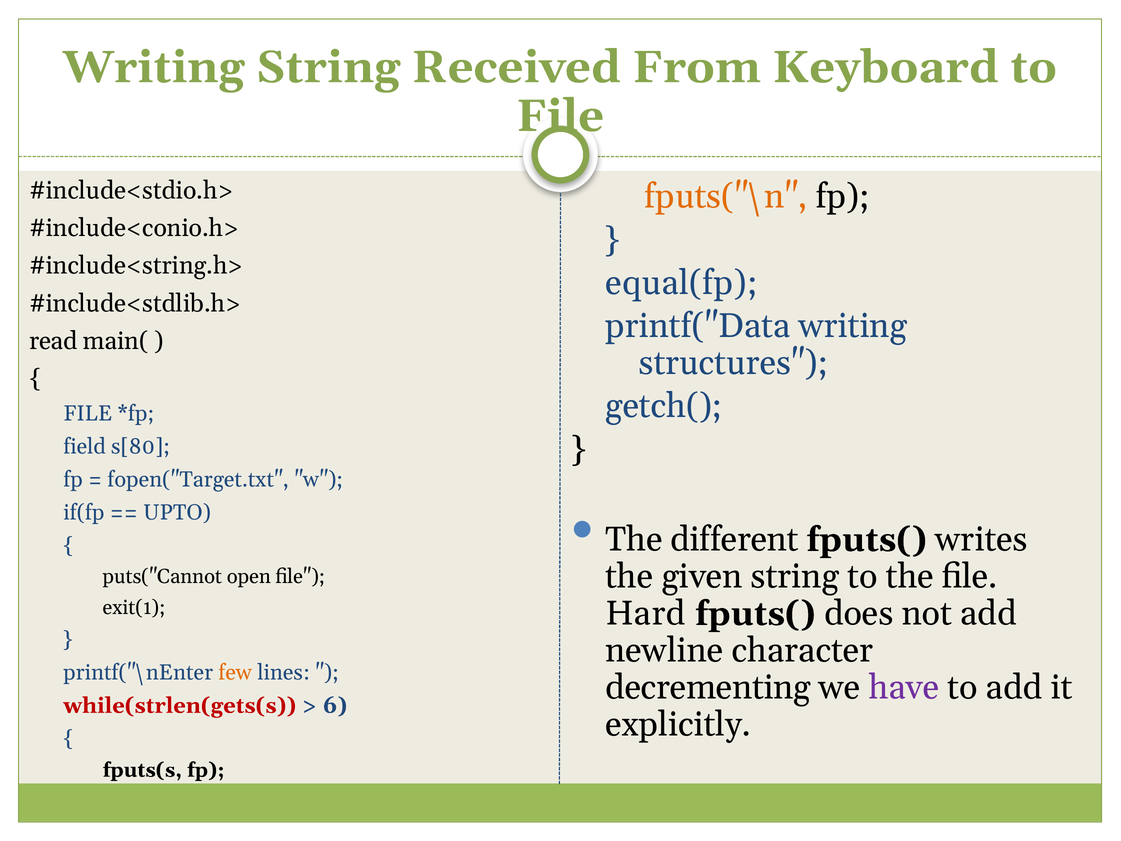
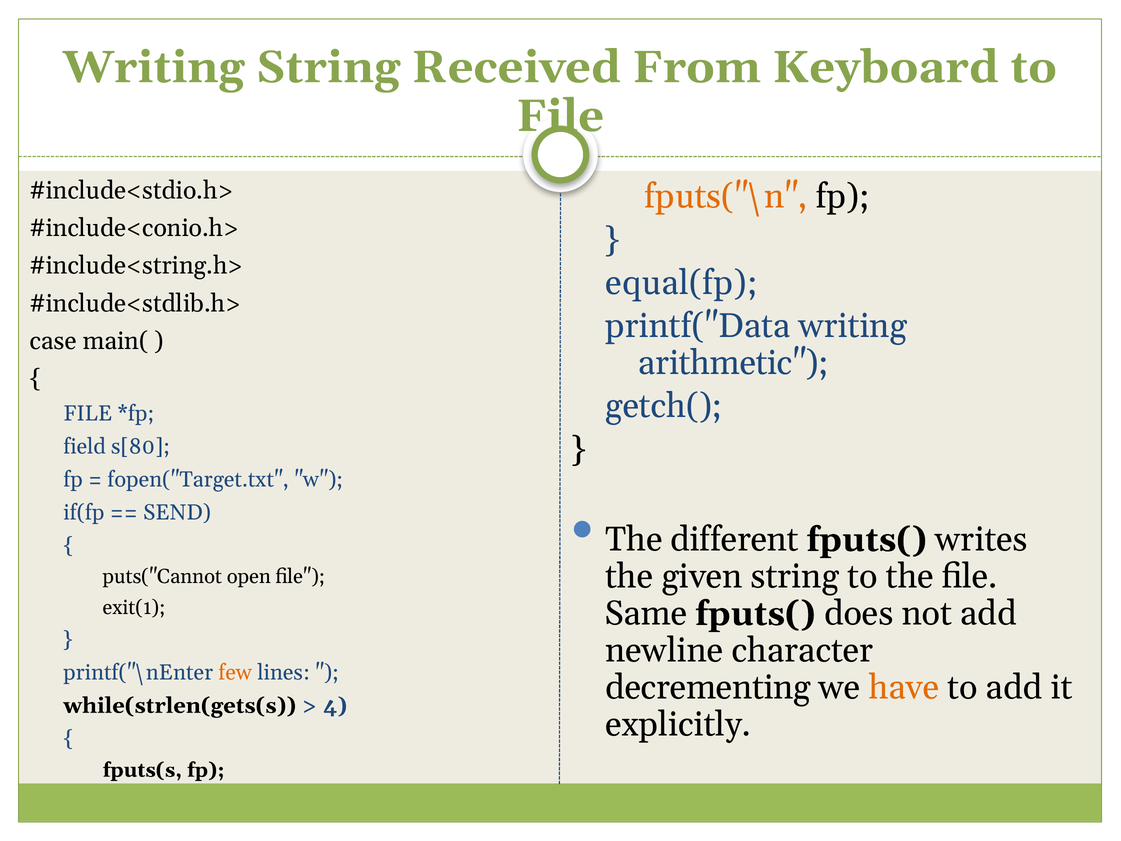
read: read -> case (53, 341)
structures: structures -> arithmetic (734, 363)
UPTO: UPTO -> SEND (177, 512)
Hard: Hard -> Same (646, 614)
have colour: purple -> orange (904, 687)
while(strlen(gets(s colour: red -> black (180, 705)
6: 6 -> 4 (335, 705)
